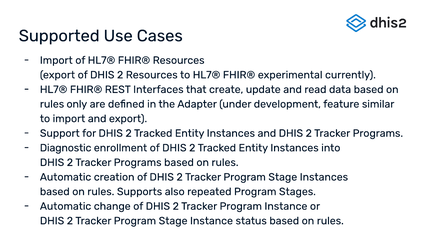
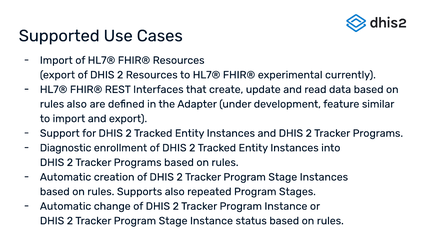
rules only: only -> also (77, 104)
